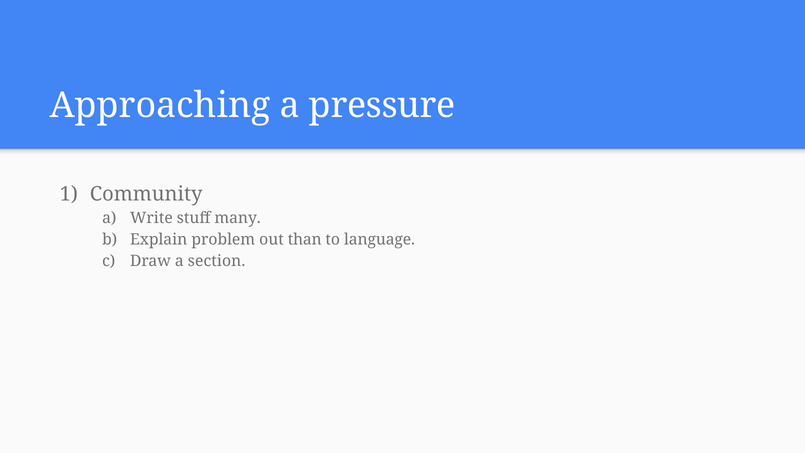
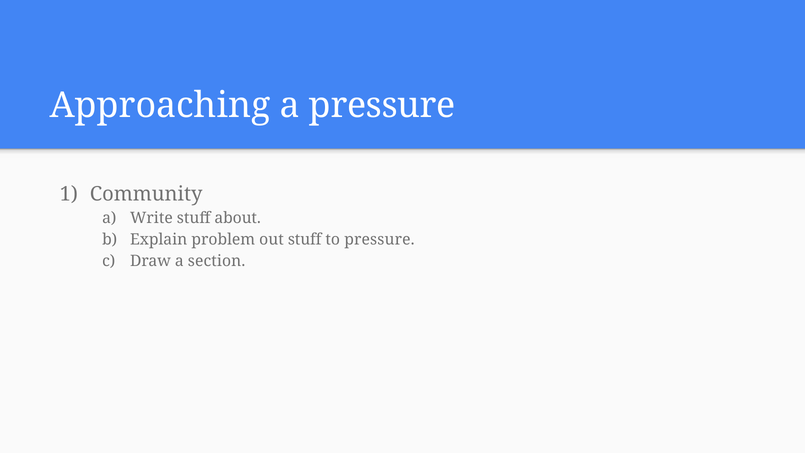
many: many -> about (238, 218)
out than: than -> stuff (305, 240)
to language: language -> pressure (379, 240)
